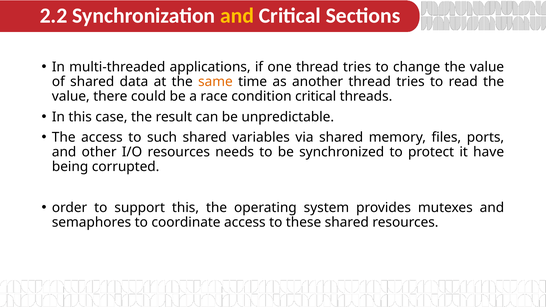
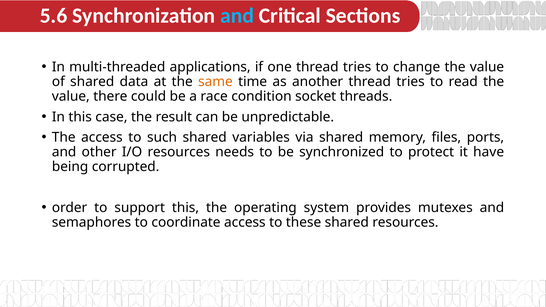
2.2: 2.2 -> 5.6 (54, 16)
and colour: yellow -> light blue (237, 16)
condition critical: critical -> socket (316, 96)
